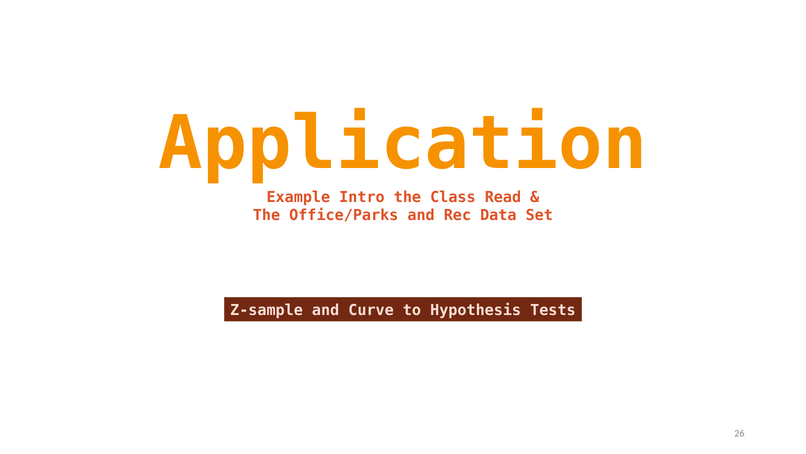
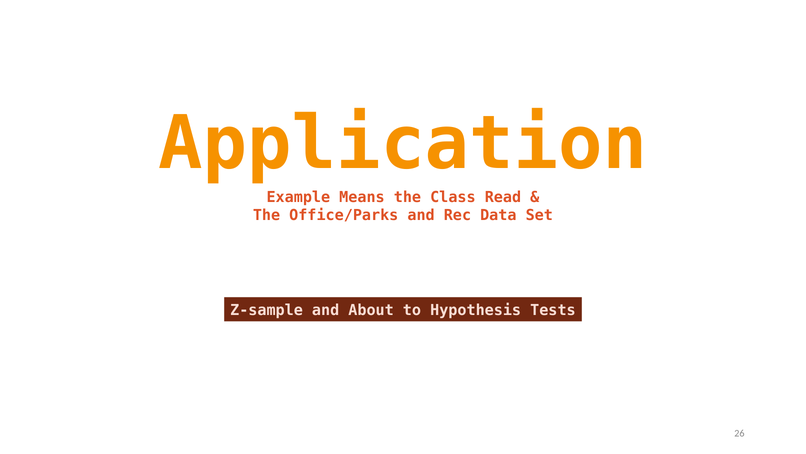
Intro: Intro -> Means (362, 197)
Curve: Curve -> About (371, 310)
